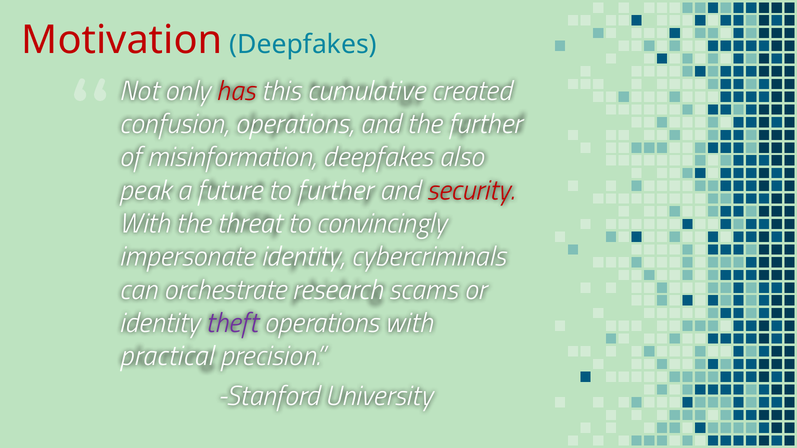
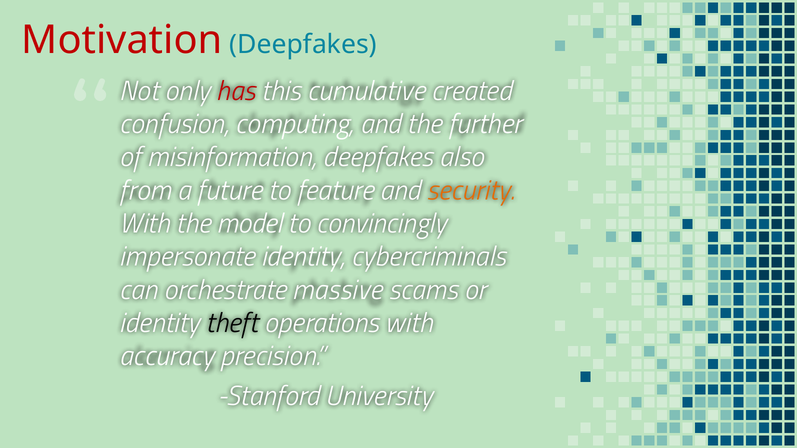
confusion operations: operations -> computing (295, 124)
peak: peak -> from (145, 191)
to further: further -> feature (335, 191)
security colour: red -> orange (471, 191)
threat: threat -> model (250, 224)
research: research -> massive (337, 290)
theft colour: purple -> black (232, 323)
practical: practical -> accuracy (167, 357)
